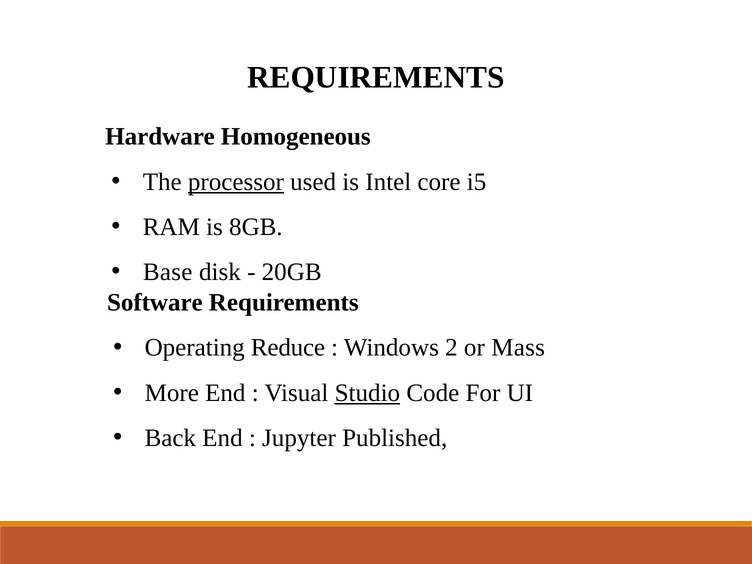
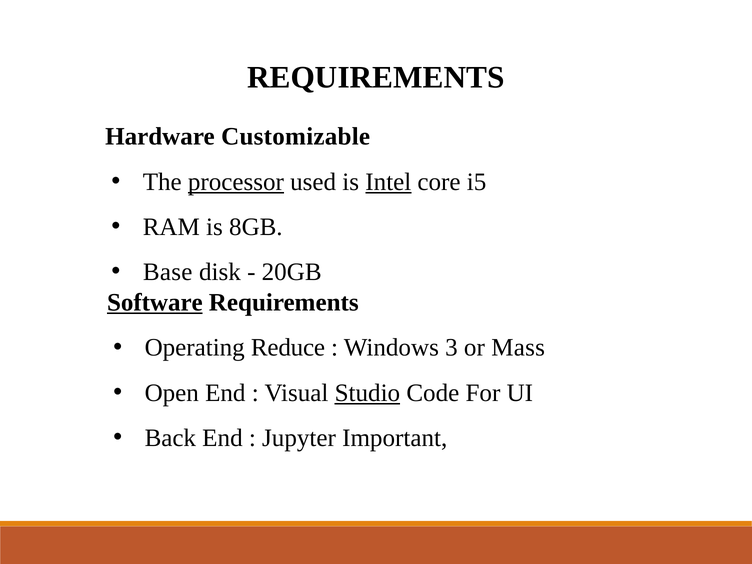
Homogeneous: Homogeneous -> Customizable (296, 137)
Intel underline: none -> present (388, 182)
Software underline: none -> present (155, 303)
2: 2 -> 3 (451, 348)
More: More -> Open (172, 393)
Published: Published -> Important (395, 438)
